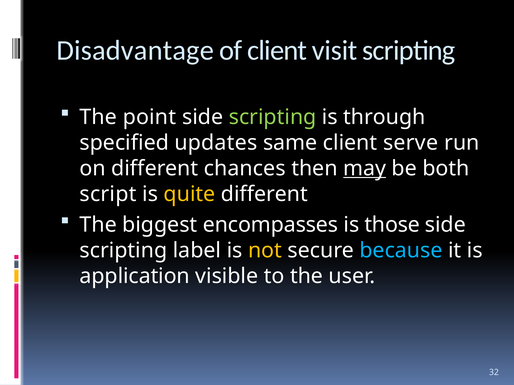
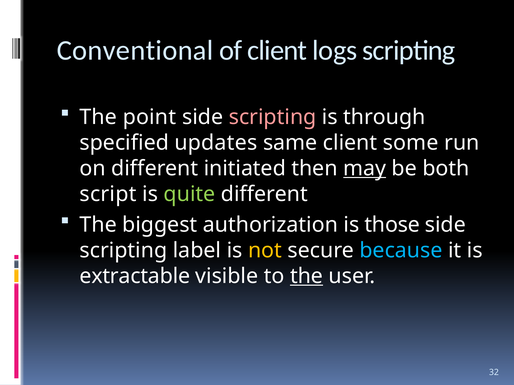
Disadvantage: Disadvantage -> Conventional (135, 50)
visit: visit -> logs (335, 50)
scripting colour: light green -> pink (273, 117)
serve: serve -> some (411, 143)
chances: chances -> initiated (245, 169)
quite colour: yellow -> light green (189, 194)
encompasses: encompasses -> authorization (270, 225)
application: application -> extractable (135, 276)
the underline: none -> present (307, 276)
